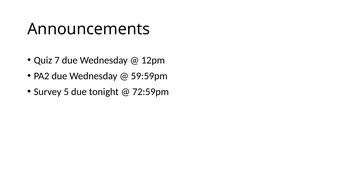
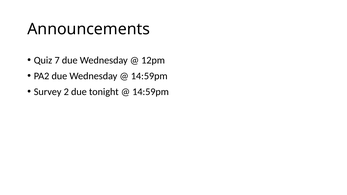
59:59pm: 59:59pm -> 14:59pm (149, 76)
5: 5 -> 2 (66, 92)
72:59pm: 72:59pm -> 14:59pm (151, 92)
